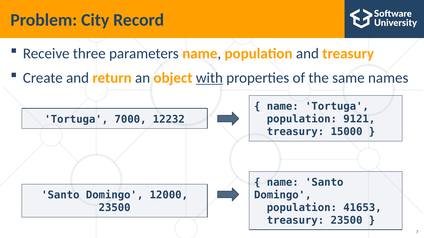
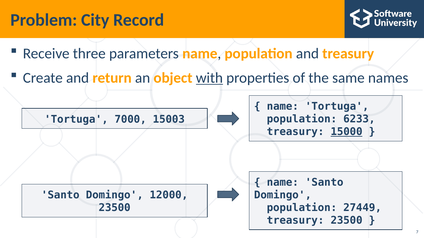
9121: 9121 -> 6233 (359, 119)
12232: 12232 -> 15003 (169, 119)
15000 underline: none -> present (347, 132)
41653: 41653 -> 27449 (362, 208)
